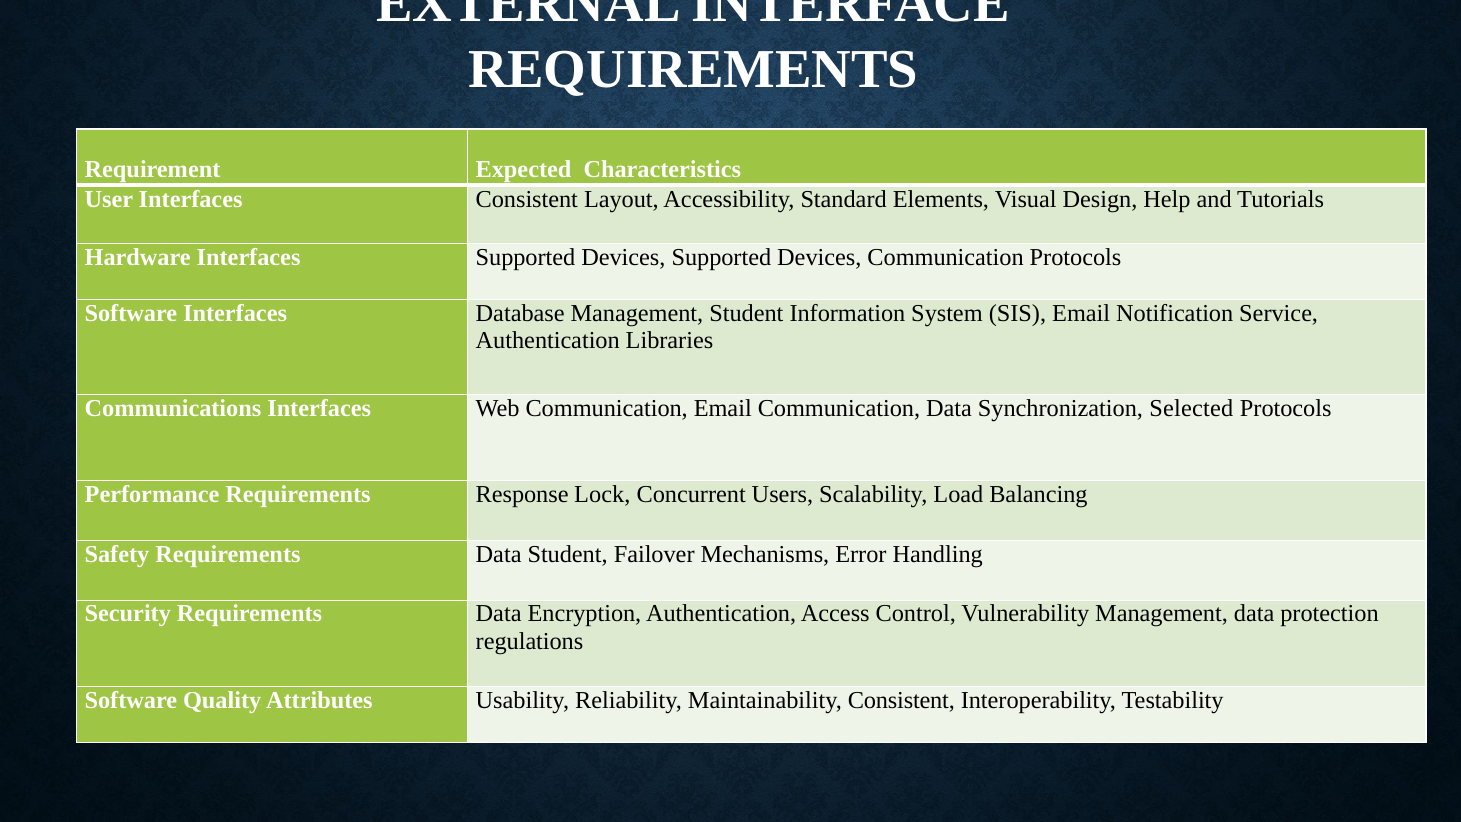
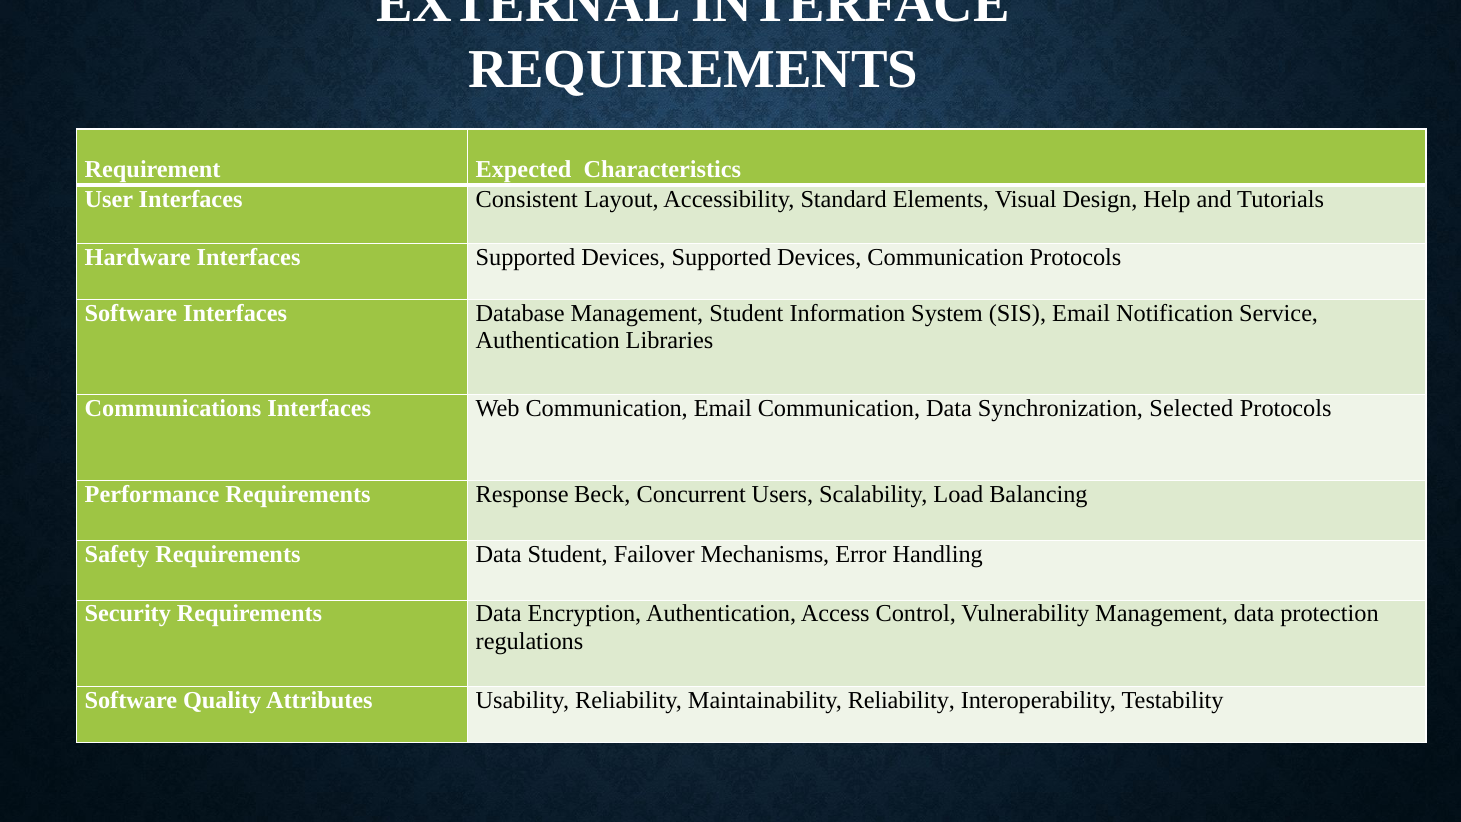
Lock: Lock -> Beck (602, 494)
Maintainability Consistent: Consistent -> Reliability (901, 700)
